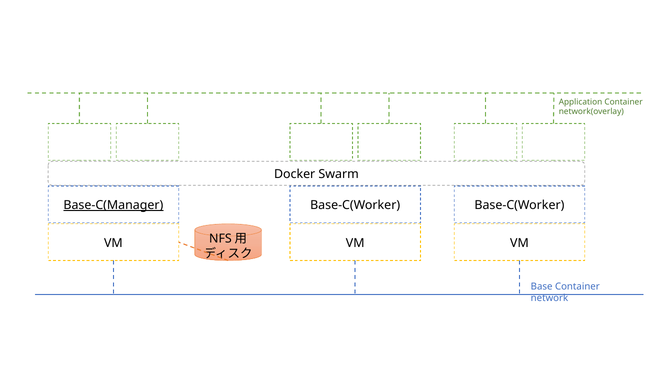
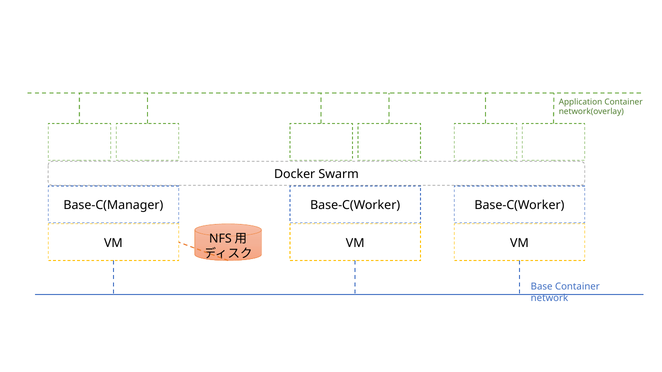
Base-C(Manager underline: present -> none (113, 205)
